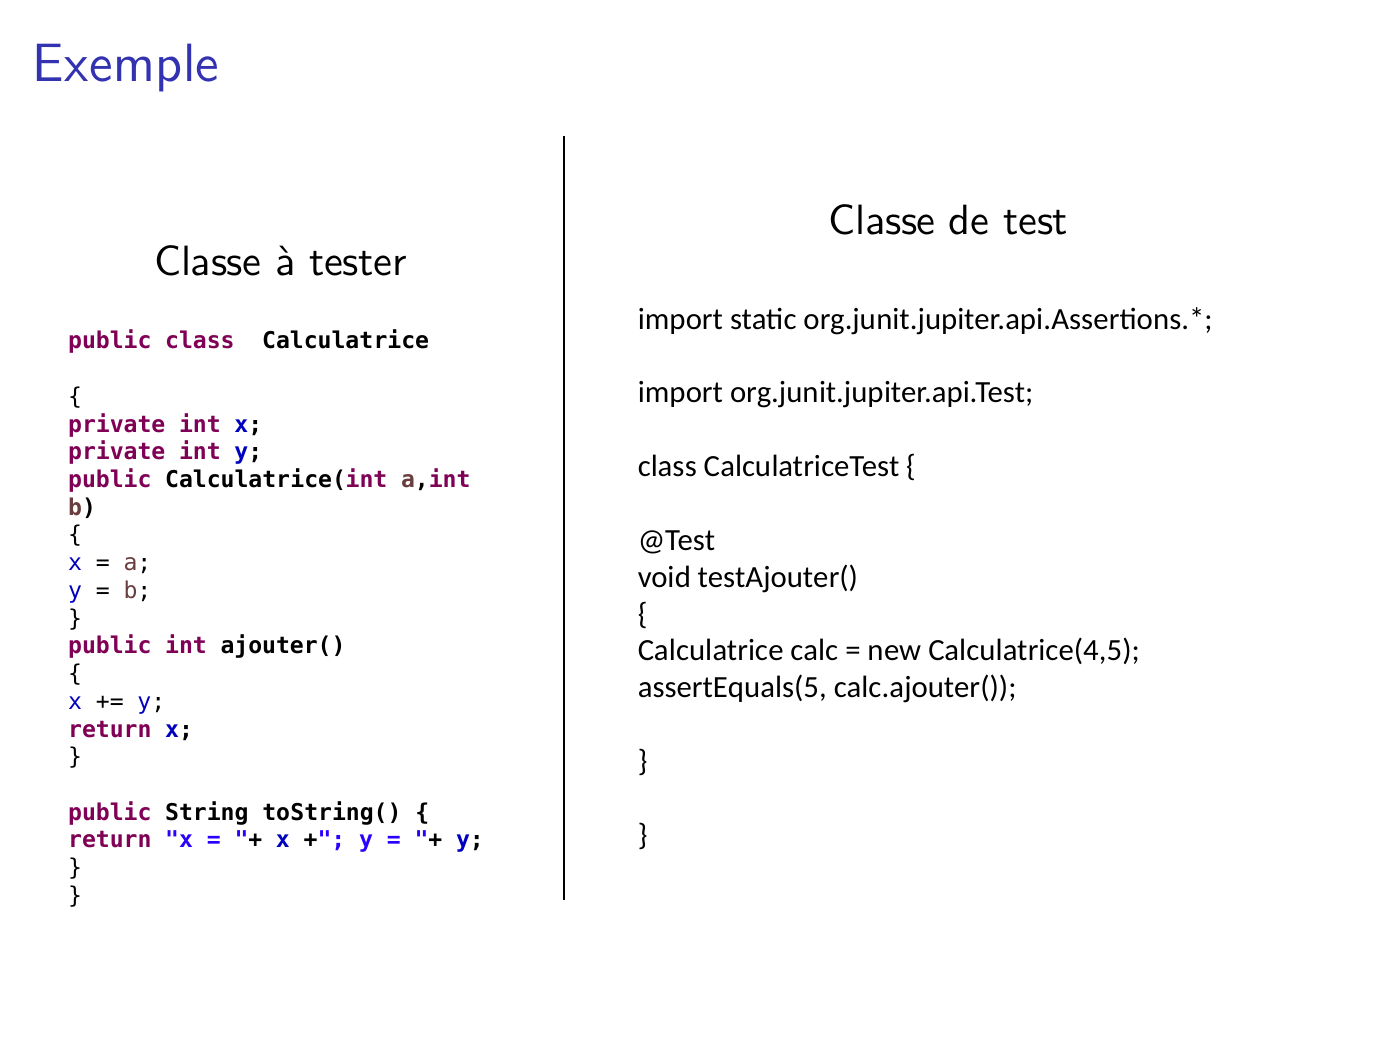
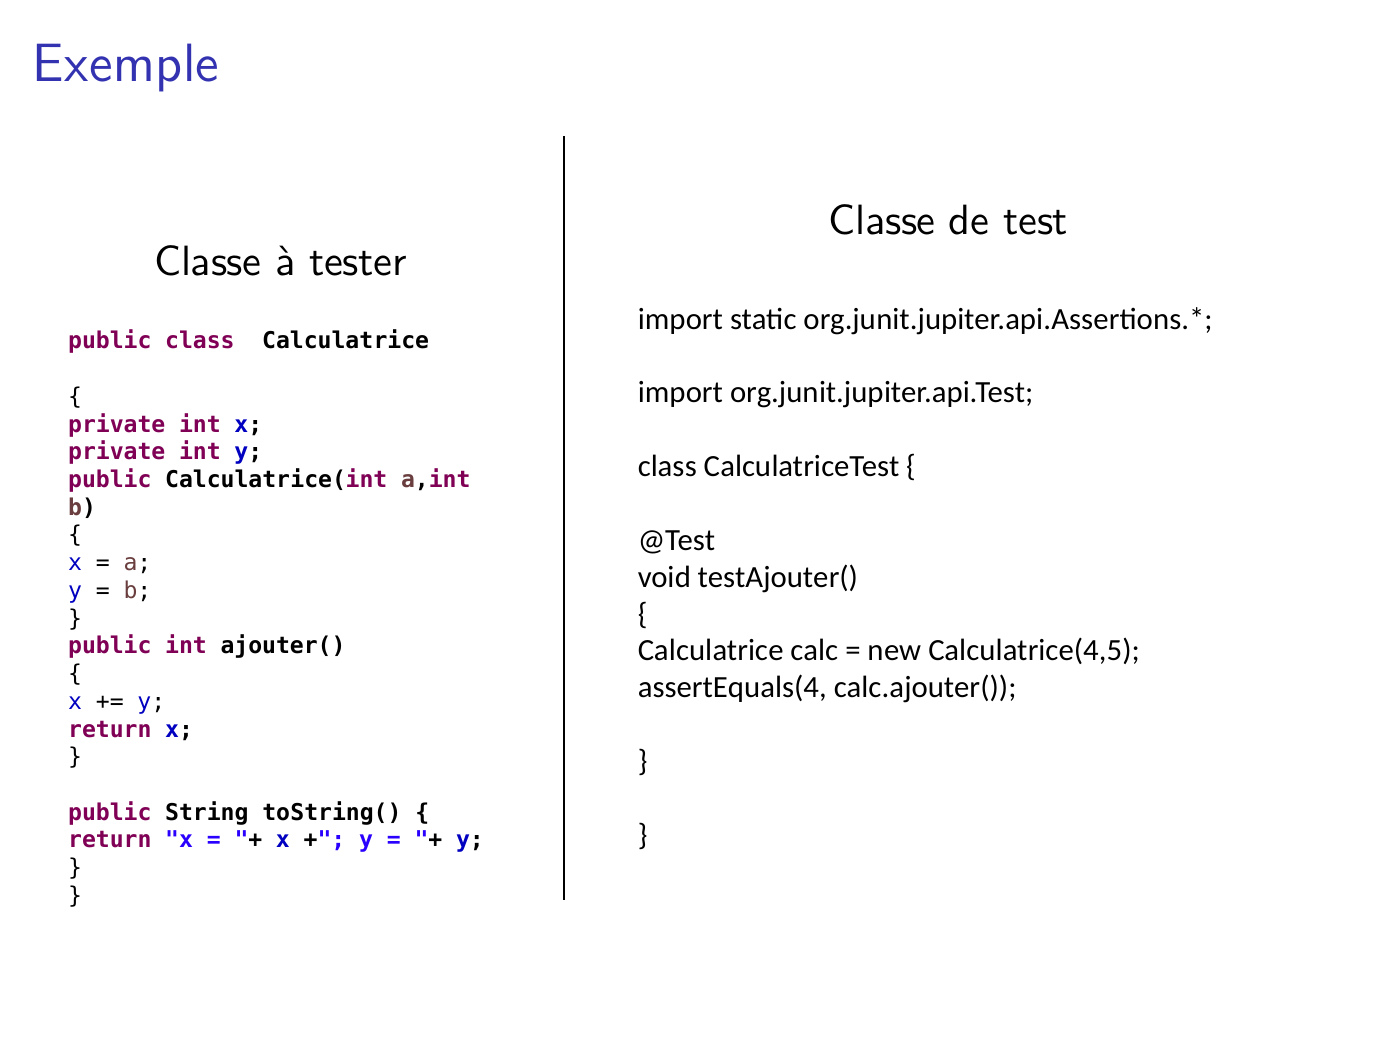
assertEquals(5: assertEquals(5 -> assertEquals(4 (732, 687)
